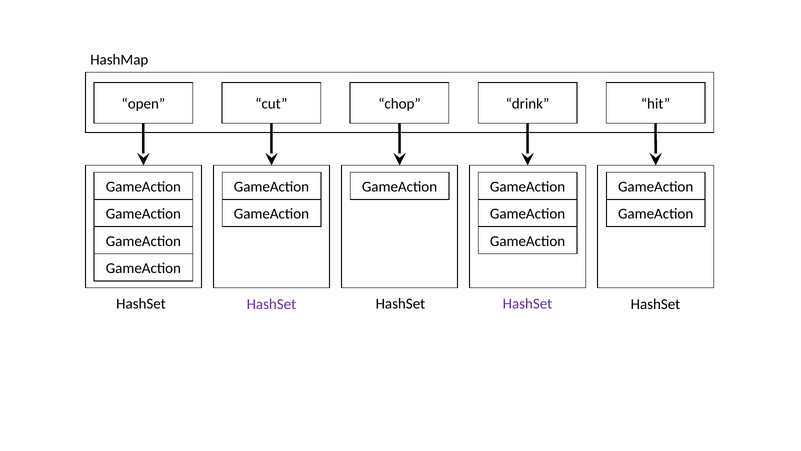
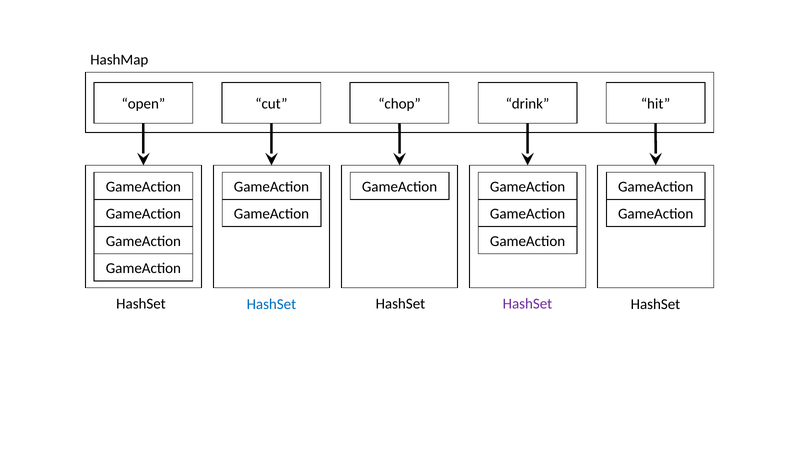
HashSet colour: purple -> blue (271, 304)
